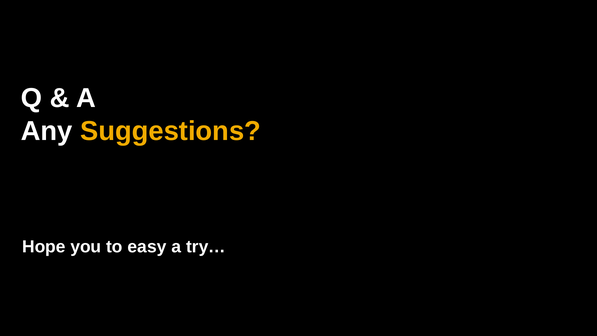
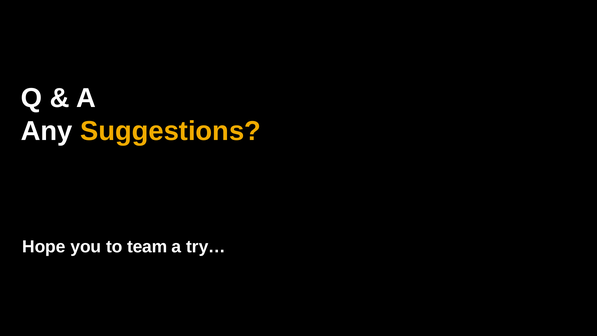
easy: easy -> team (147, 247)
